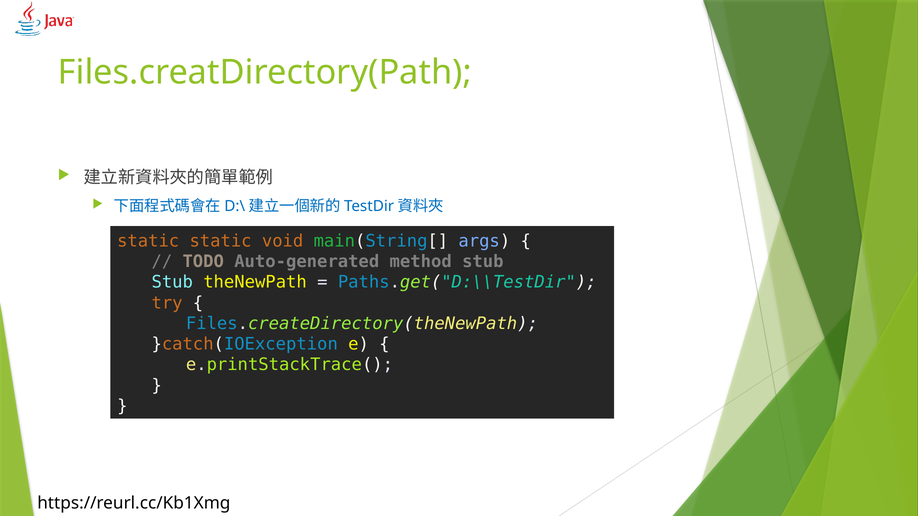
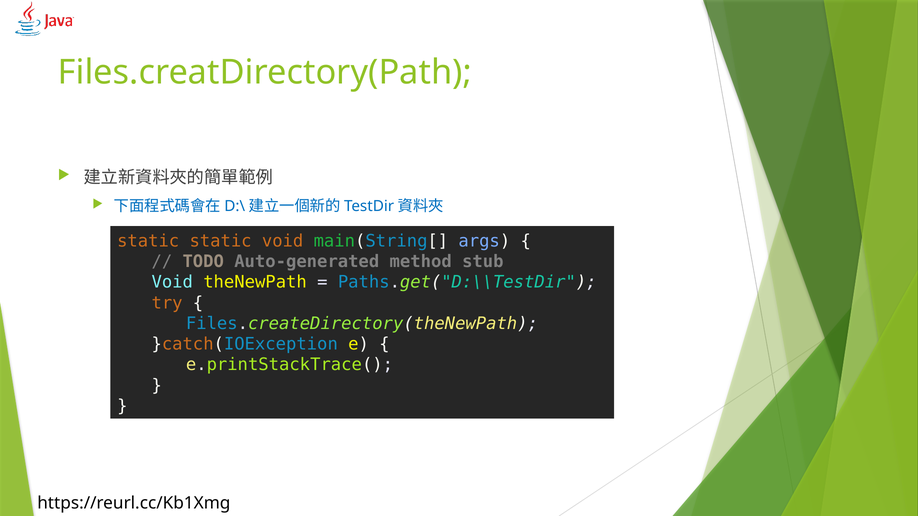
Stub: Stub -> Void (172, 282)
